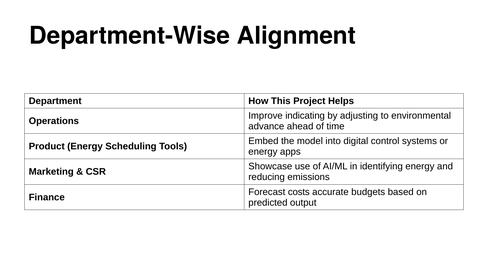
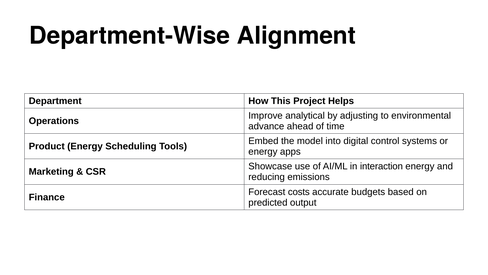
indicating: indicating -> analytical (305, 115)
identifying: identifying -> interaction (381, 166)
